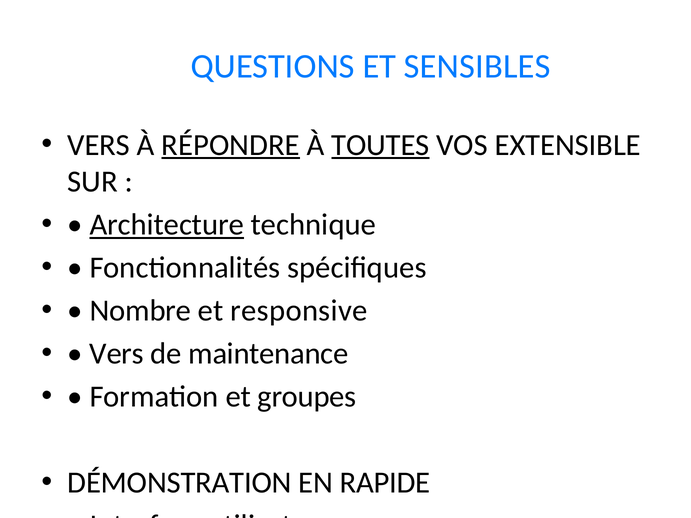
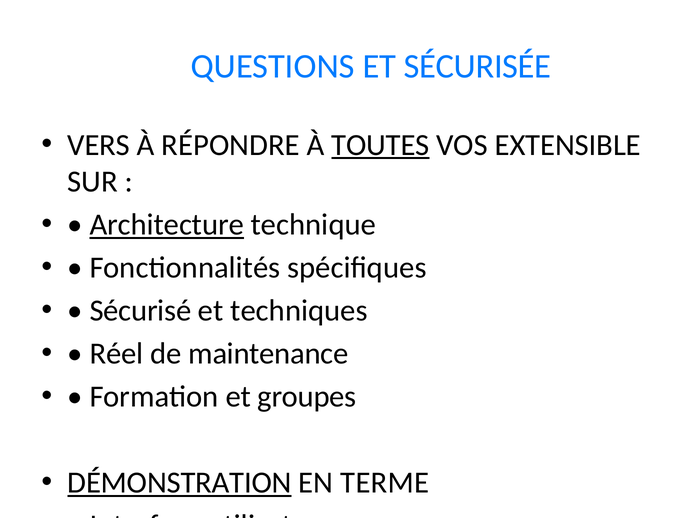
SENSIBLES: SENSIBLES -> SÉCURISÉE (478, 66)
RÉPONDRE underline: present -> none (231, 145)
Nombre: Nombre -> Sécurisé (140, 311)
et responsive: responsive -> techniques (299, 311)
Vers: Vers -> Réel (117, 354)
DÉMONSTRATION underline: none -> present (180, 483)
RAPIDE: RAPIDE -> TERME (385, 483)
